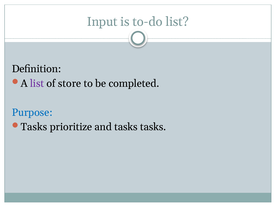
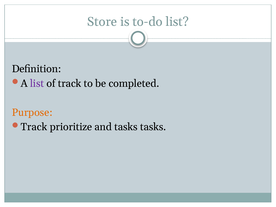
Input: Input -> Store (102, 22)
of store: store -> track (70, 83)
Purpose colour: blue -> orange (32, 112)
Tasks: Tasks -> Track (34, 127)
